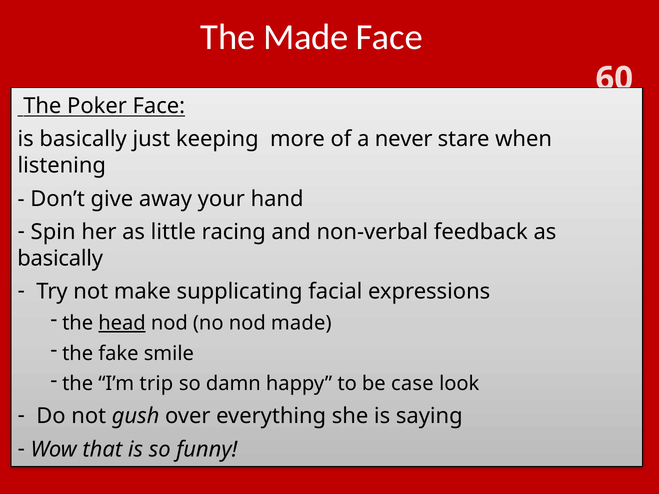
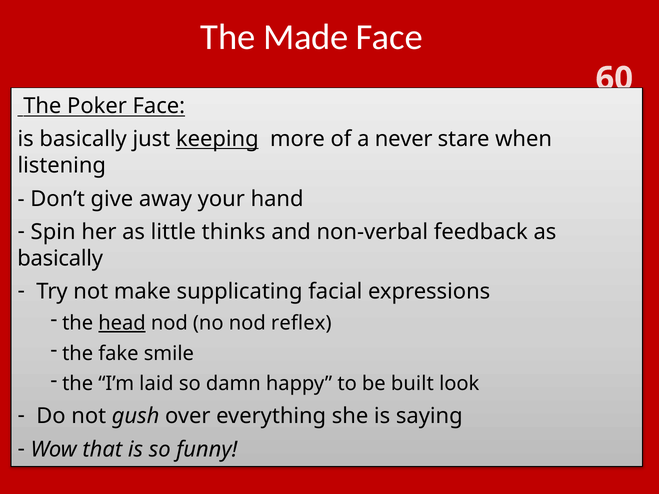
keeping underline: none -> present (217, 139)
racing: racing -> thinks (234, 232)
nod made: made -> reflex (301, 323)
trip: trip -> laid (156, 384)
case: case -> built (412, 384)
